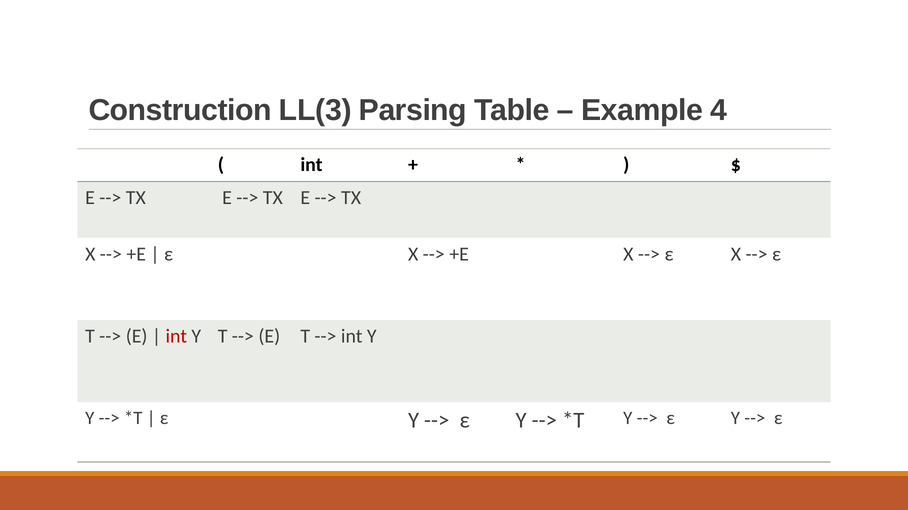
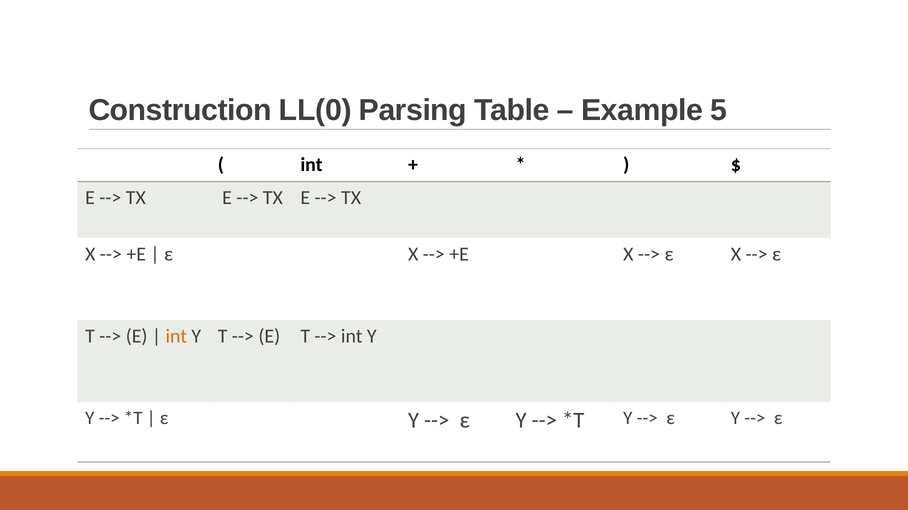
LL(3: LL(3 -> LL(0 (315, 110)
4: 4 -> 5 (719, 110)
int colour: red -> orange (176, 337)
